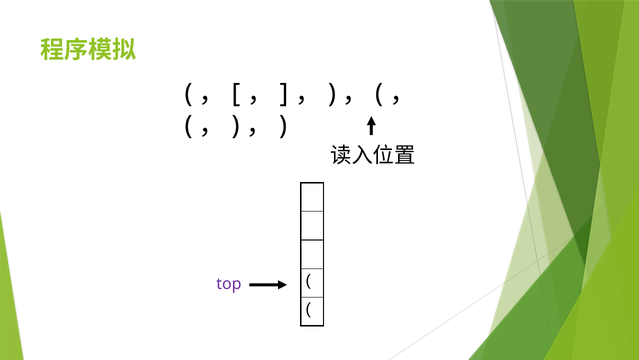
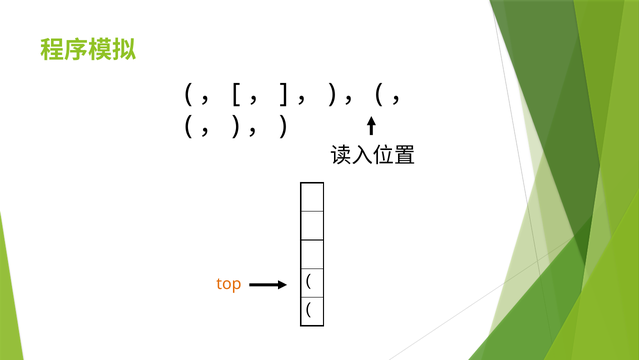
top colour: purple -> orange (229, 284)
